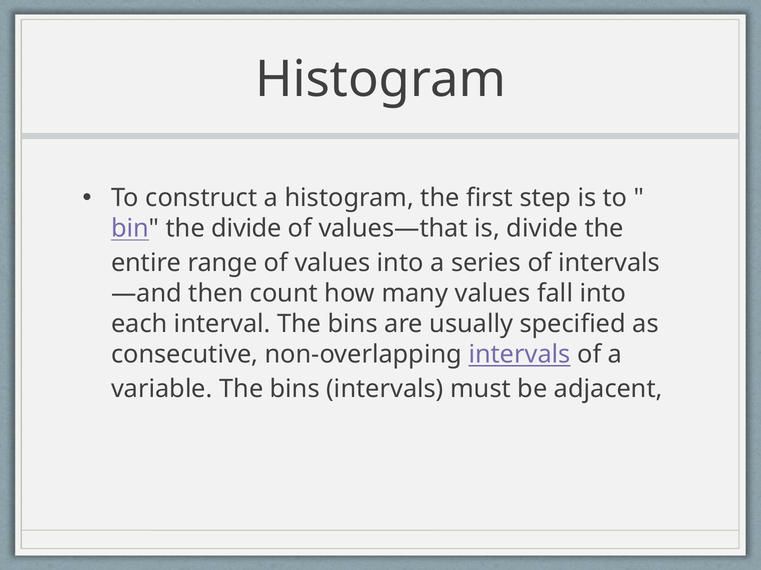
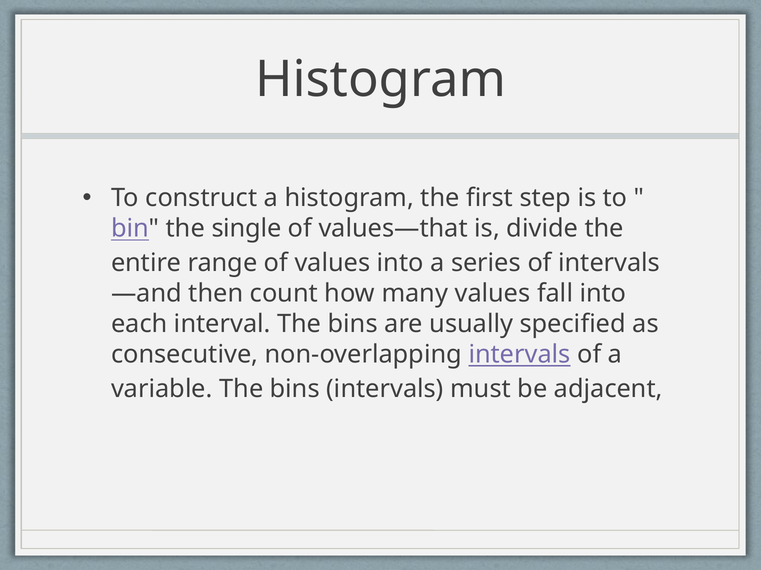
the divide: divide -> single (246, 229)
